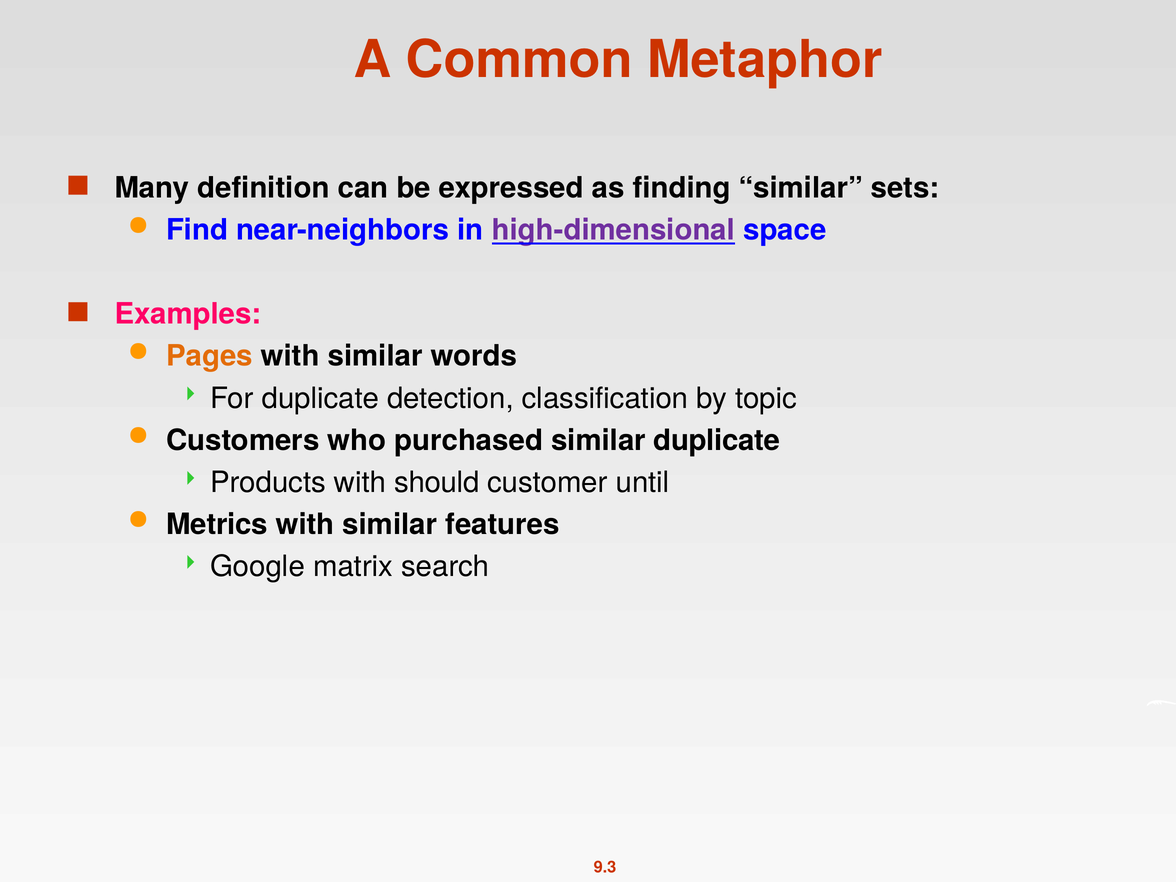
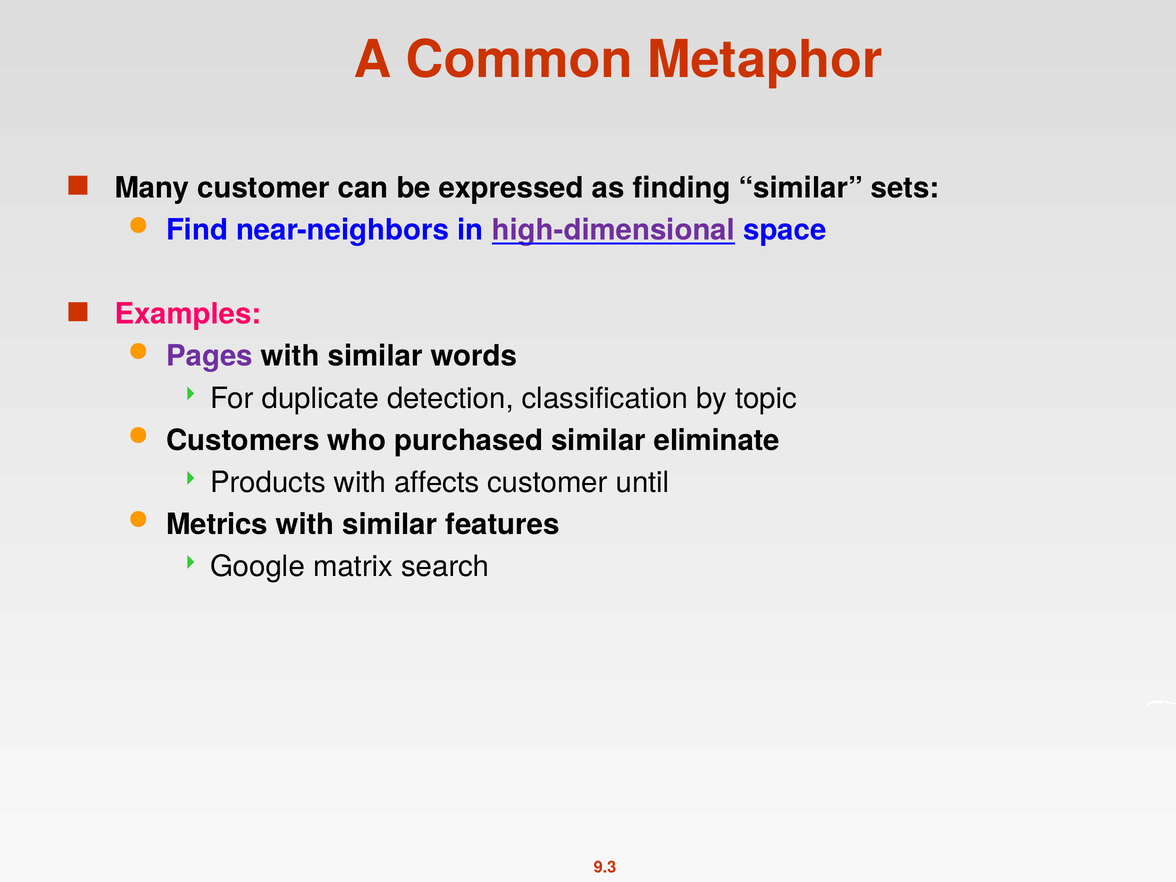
Many definition: definition -> customer (263, 188)
Pages colour: orange -> purple (209, 356)
similar duplicate: duplicate -> eliminate (717, 440)
should: should -> affects (437, 482)
